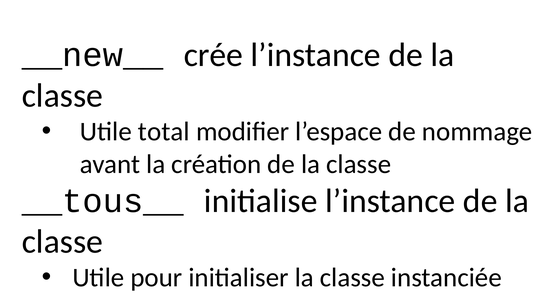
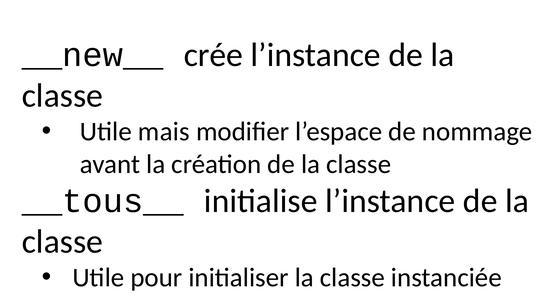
total: total -> mais (164, 132)
